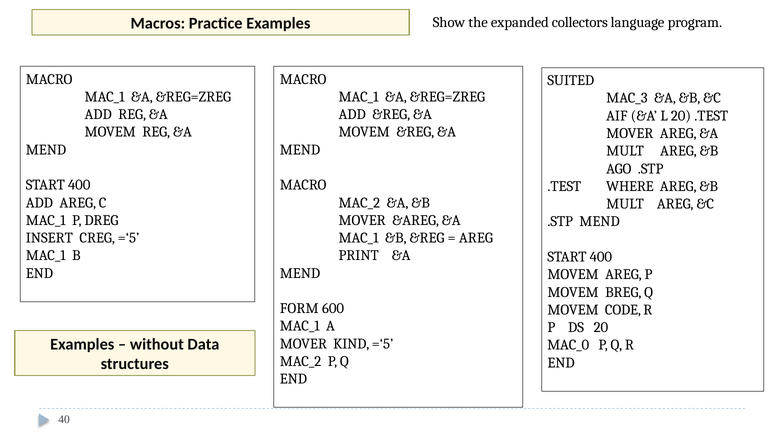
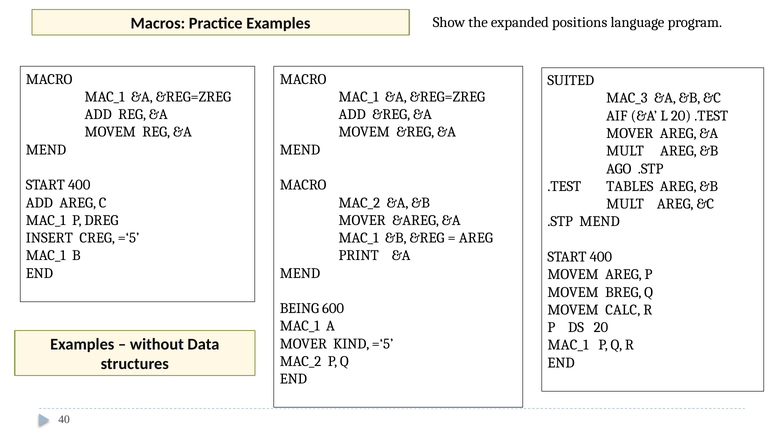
collectors: collectors -> positions (580, 22)
WHERE: WHERE -> TABLES (630, 186)
FORM: FORM -> BEING (299, 308)
CODE: CODE -> CALC (623, 310)
MAC_0: MAC_0 -> MAC_1 (568, 345)
